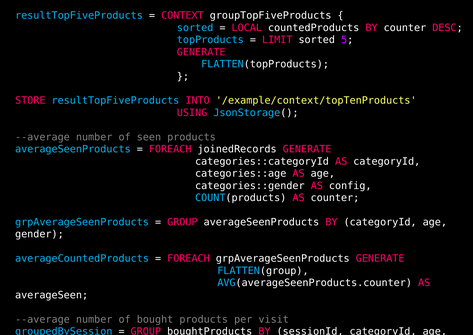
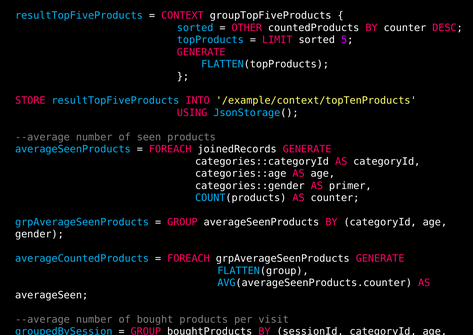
LOCAL: LOCAL -> OTHER (247, 28)
config: config -> primer (350, 185)
